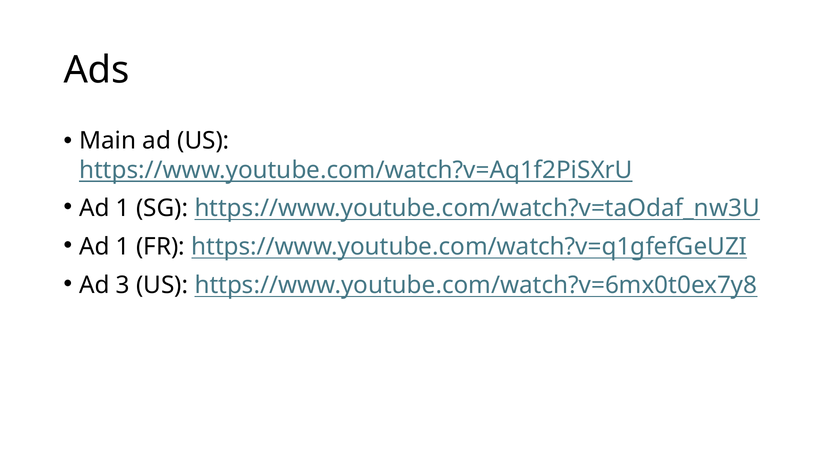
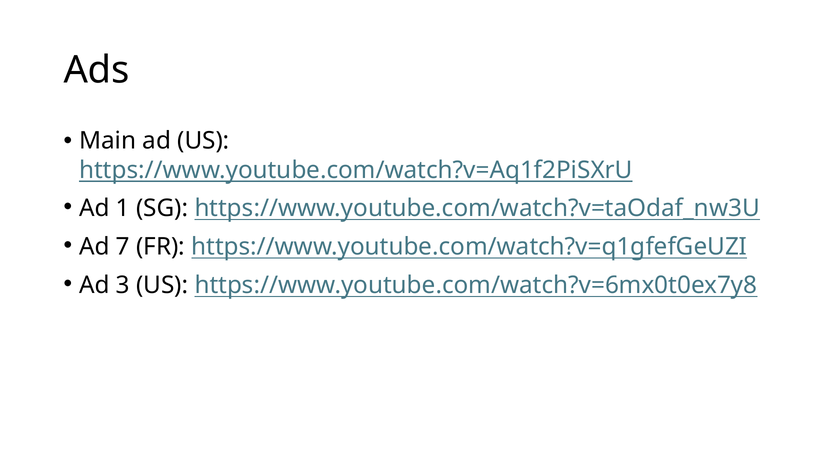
1: 1 -> 7 (123, 247)
